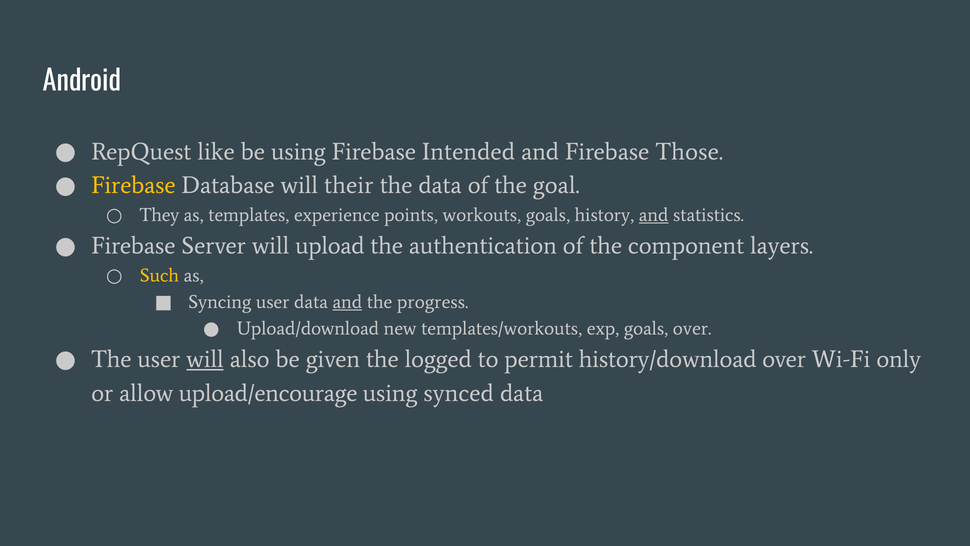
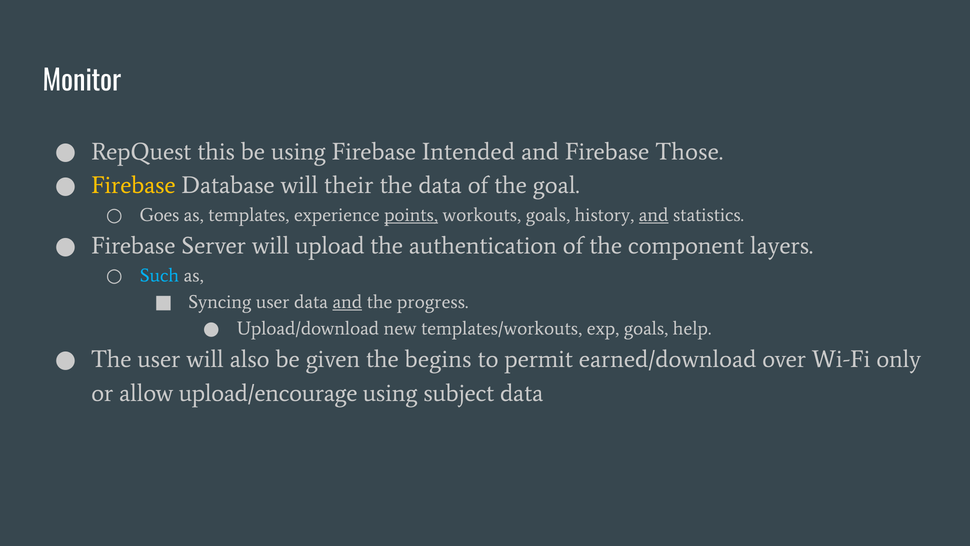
Android: Android -> Monitor (82, 81)
like: like -> this (216, 151)
They: They -> Goes (159, 215)
points underline: none -> present (411, 215)
Such colour: yellow -> light blue (159, 275)
goals over: over -> help (692, 328)
will underline: present -> none (205, 359)
logged: logged -> begins (438, 359)
history/download: history/download -> earned/download (668, 359)
synced: synced -> subject (459, 393)
